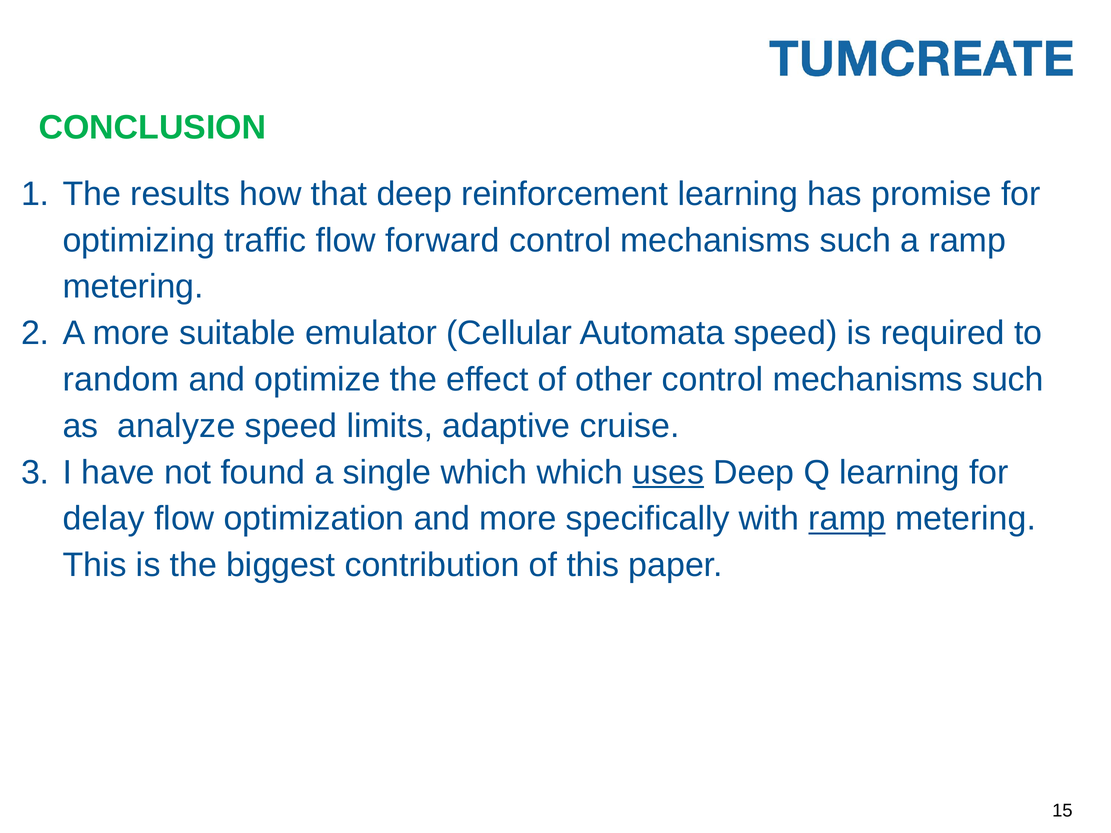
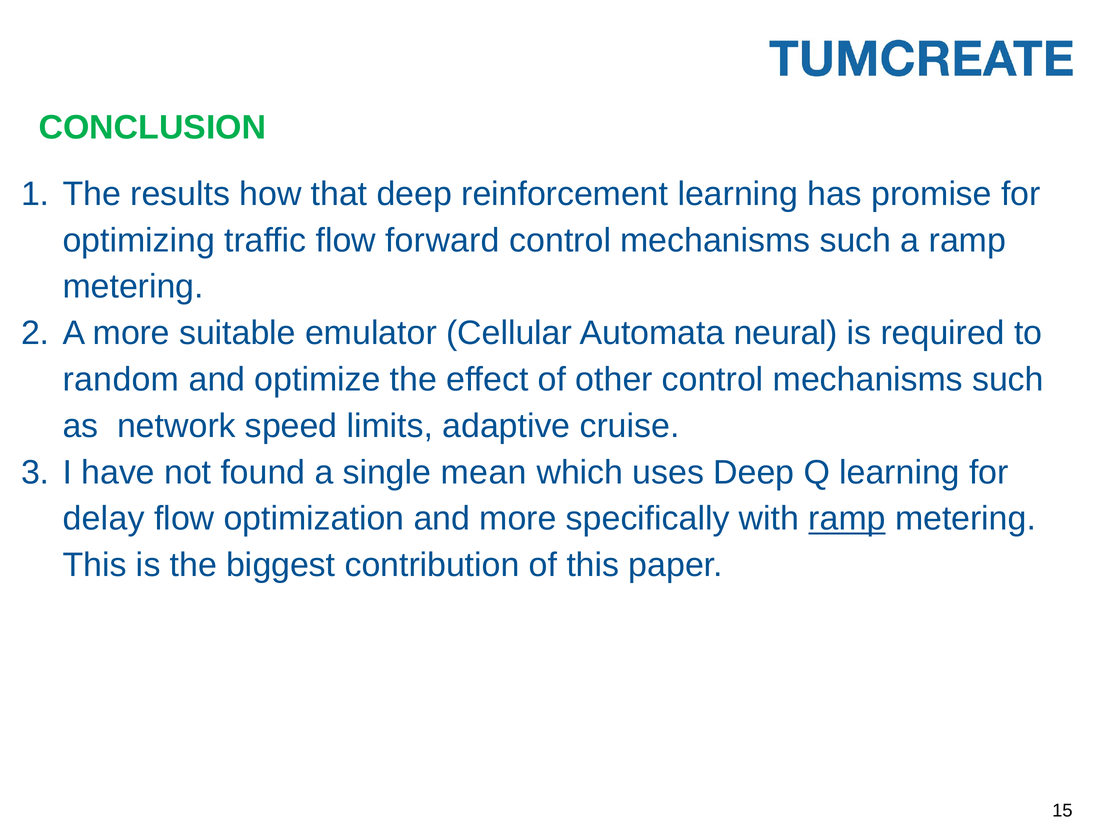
Automata speed: speed -> neural (786, 333)
analyze: analyze -> network (176, 426)
single which: which -> mean (484, 473)
uses underline: present -> none (668, 473)
